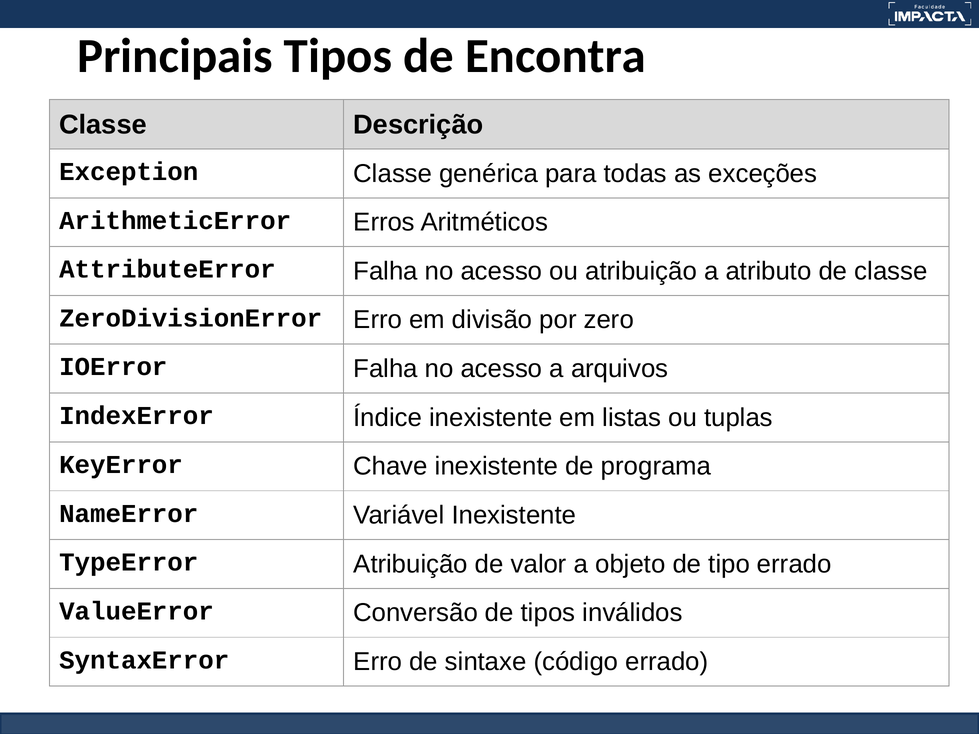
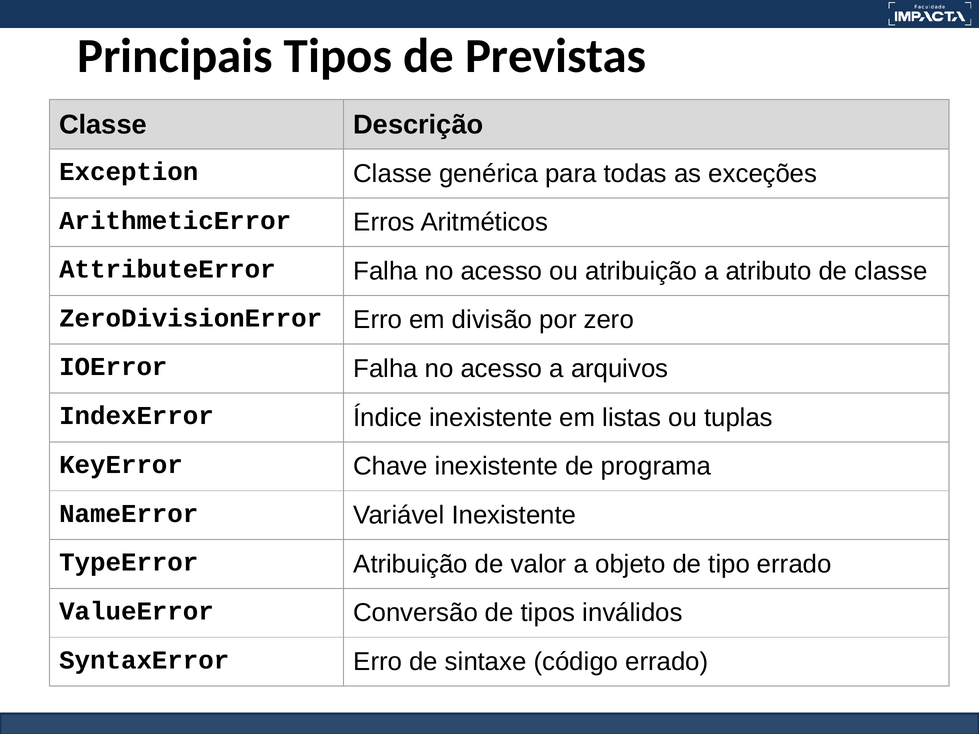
Encontra: Encontra -> Previstas (556, 56)
